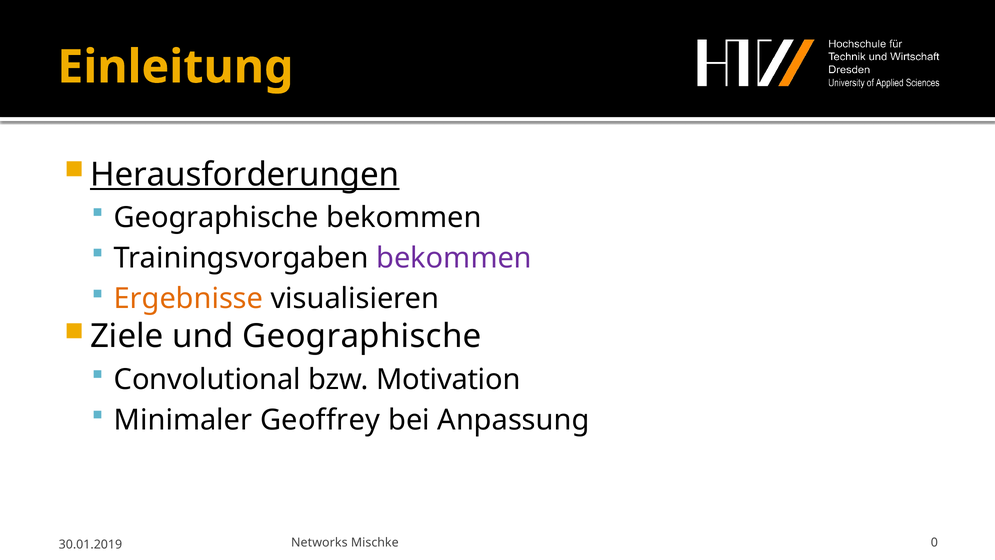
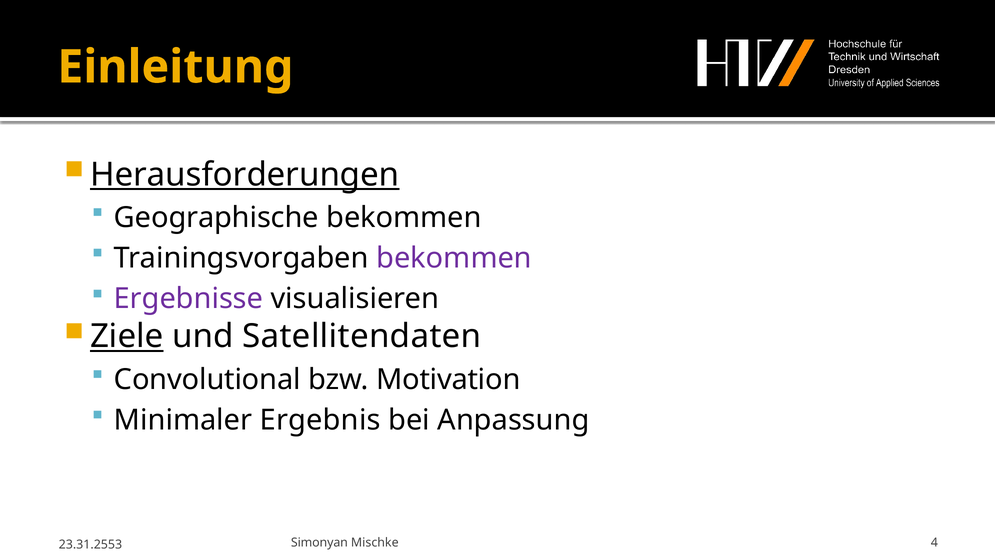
Ergebnisse colour: orange -> purple (189, 299)
Ziele underline: none -> present (127, 336)
und Geographische: Geographische -> Satellitendaten (362, 336)
Geoffrey: Geoffrey -> Ergebnis (320, 420)
Networks: Networks -> Simonyan (319, 542)
0: 0 -> 4 (934, 542)
30.01.2019: 30.01.2019 -> 23.31.2553 (90, 544)
